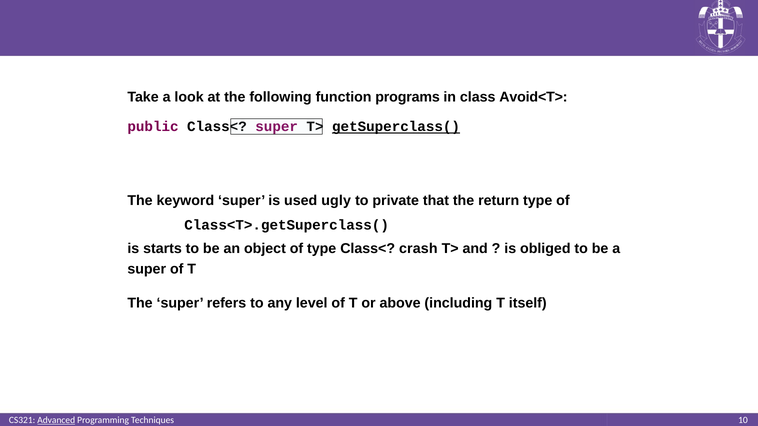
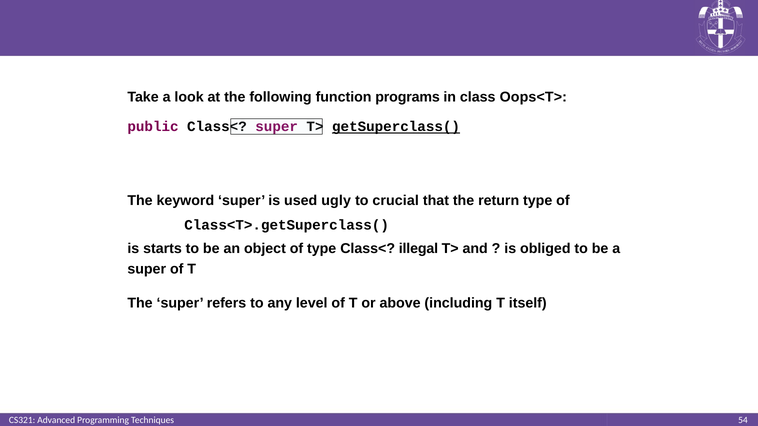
Avoid<T>: Avoid<T> -> Oops<T> (533, 97)
private: private -> crucial (396, 201)
crash: crash -> illegal (418, 249)
Advanced underline: present -> none (56, 421)
10: 10 -> 54 (743, 421)
